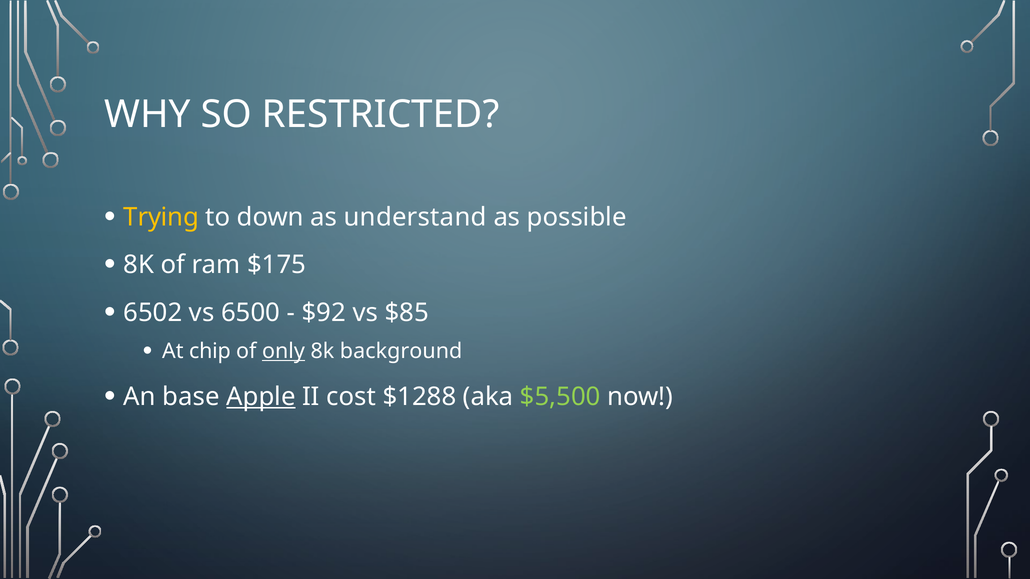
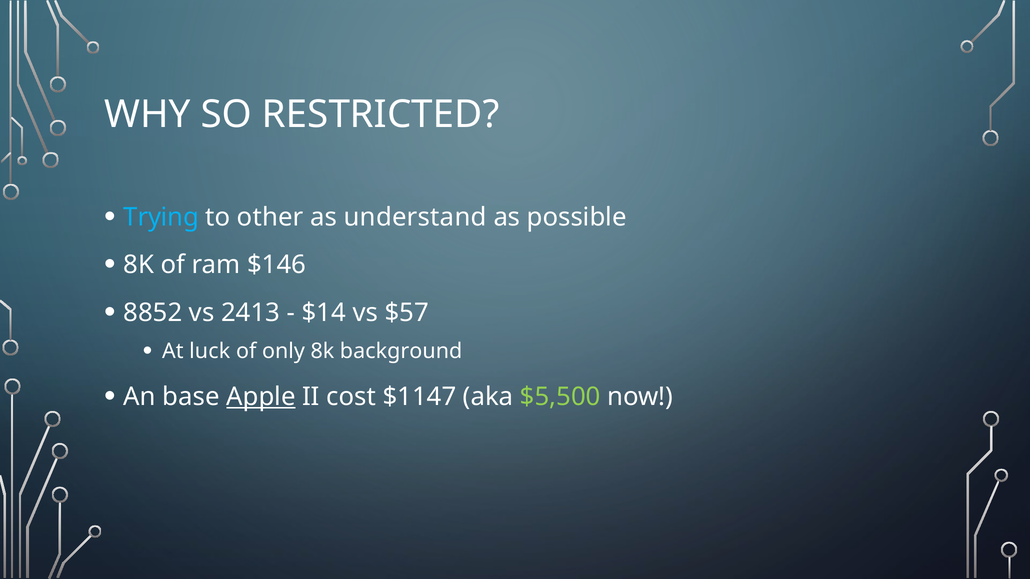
Trying colour: yellow -> light blue (161, 217)
down: down -> other (270, 217)
$175: $175 -> $146 (277, 265)
6502: 6502 -> 8852 (153, 313)
6500: 6500 -> 2413 (251, 313)
$92: $92 -> $14 (324, 313)
$85: $85 -> $57 (407, 313)
chip: chip -> luck (210, 351)
only underline: present -> none (283, 351)
$1288: $1288 -> $1147 (419, 397)
